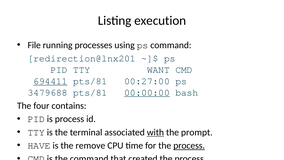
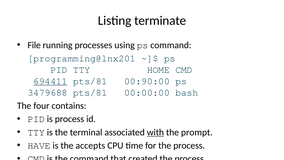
execution: execution -> terminate (160, 21)
redirection@lnx201: redirection@lnx201 -> programming@lnx201 (82, 58)
WANT: WANT -> HOME (158, 70)
00:27:00: 00:27:00 -> 00:90:00 (147, 81)
00:00:00 underline: present -> none (147, 92)
remove: remove -> accepts (90, 145)
process underline: present -> none (189, 145)
